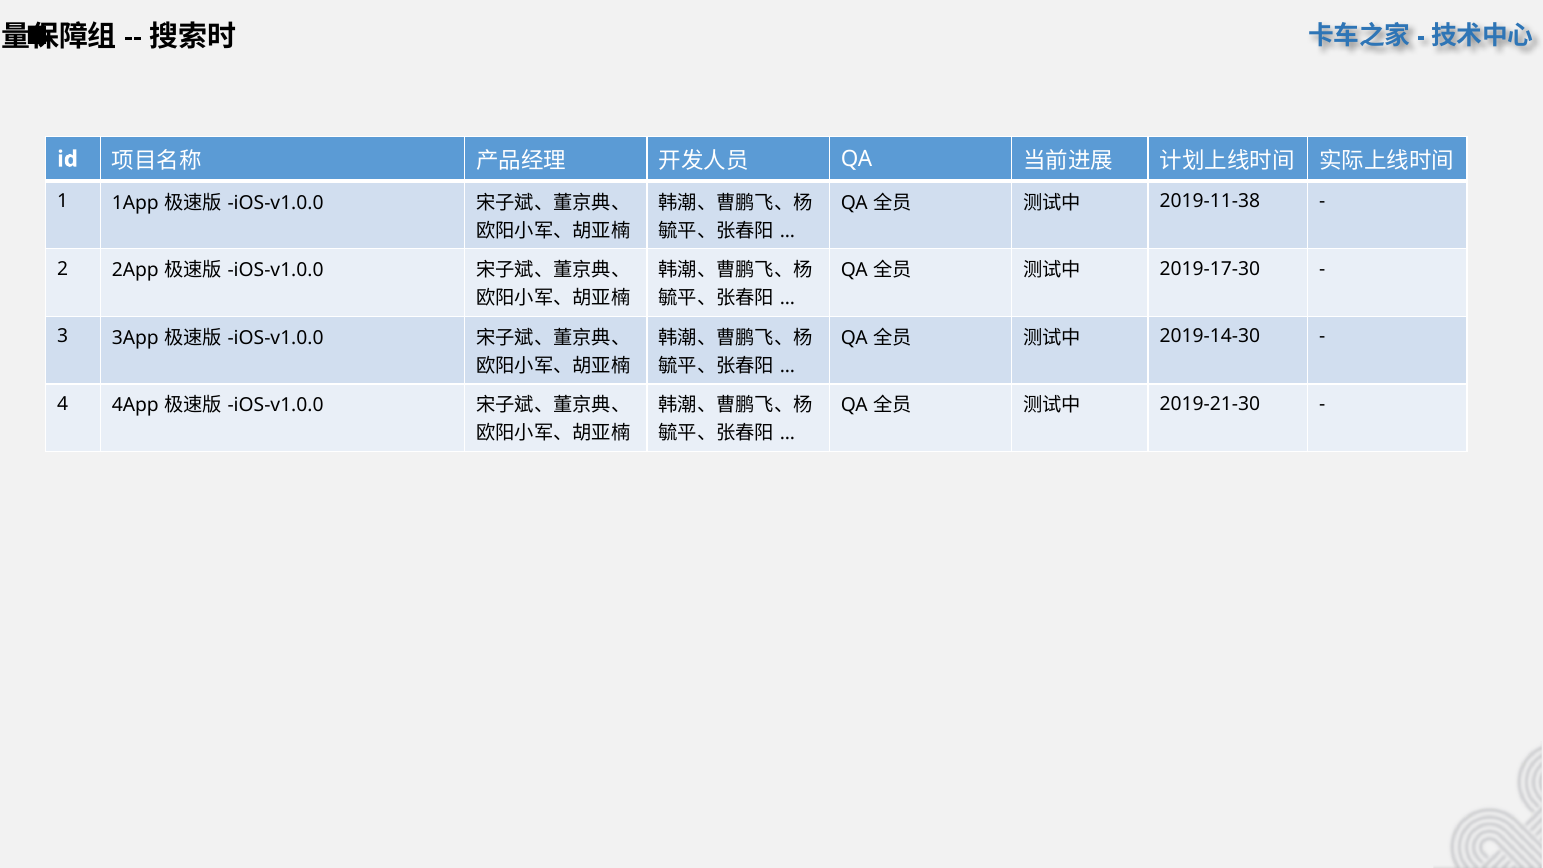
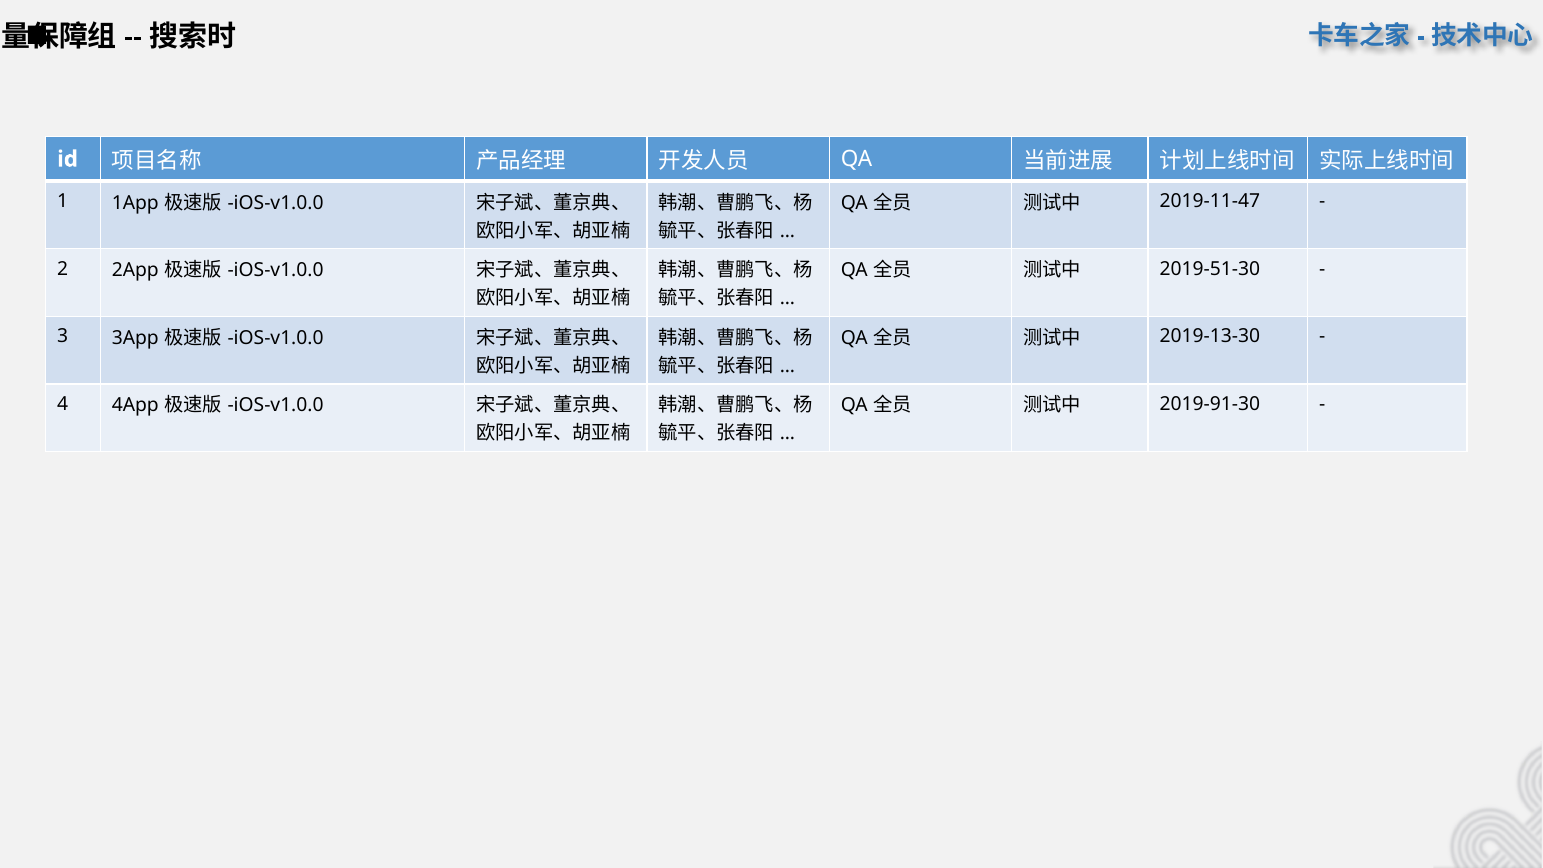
2019-11-38: 2019-11-38 -> 2019-11-47 (1210, 201)
2019-17-30: 2019-17-30 -> 2019-51-30 (1210, 269)
2019-14-30: 2019-14-30 -> 2019-13-30 (1210, 336)
2019-21-30: 2019-21-30 -> 2019-91-30 (1210, 404)
